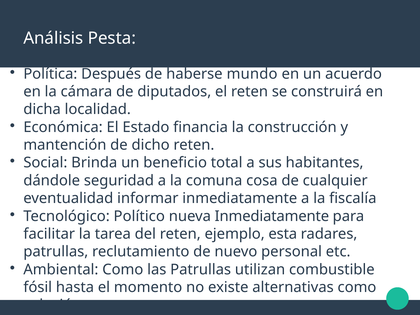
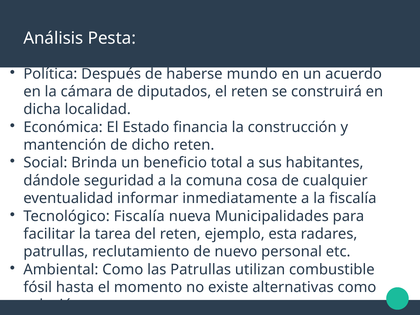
Tecnológico Político: Político -> Fiscalía (139, 216)
nueva Inmediatamente: Inmediatamente -> Municipalidades (272, 216)
